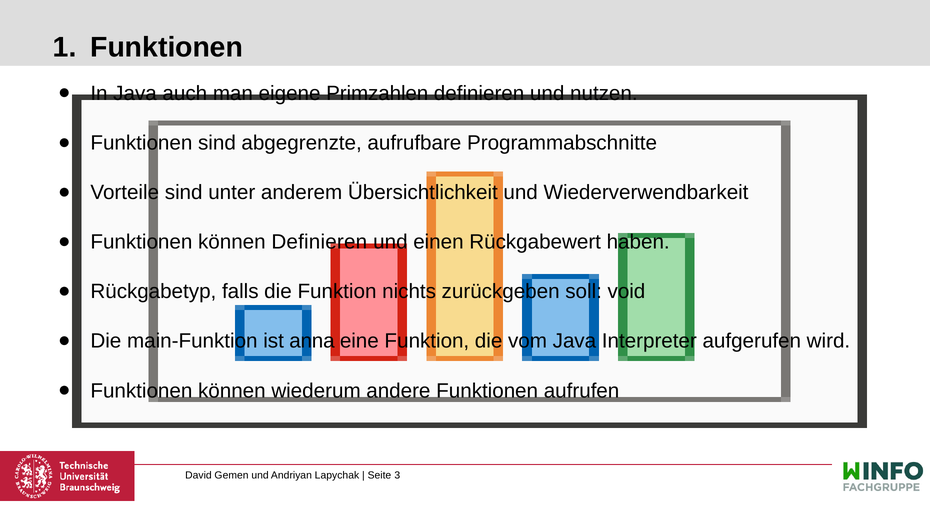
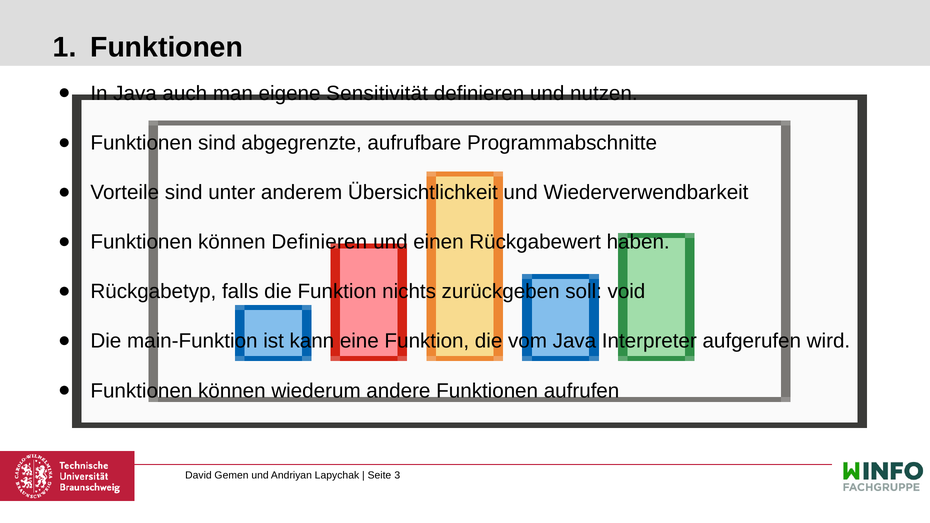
Primzahlen: Primzahlen -> Sensitivität (377, 93)
anna: anna -> kann (312, 341)
